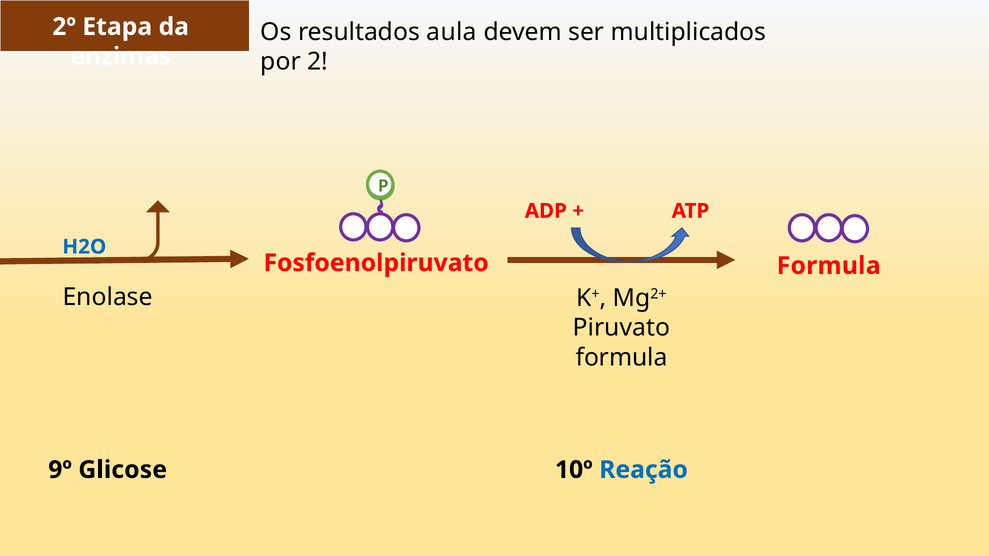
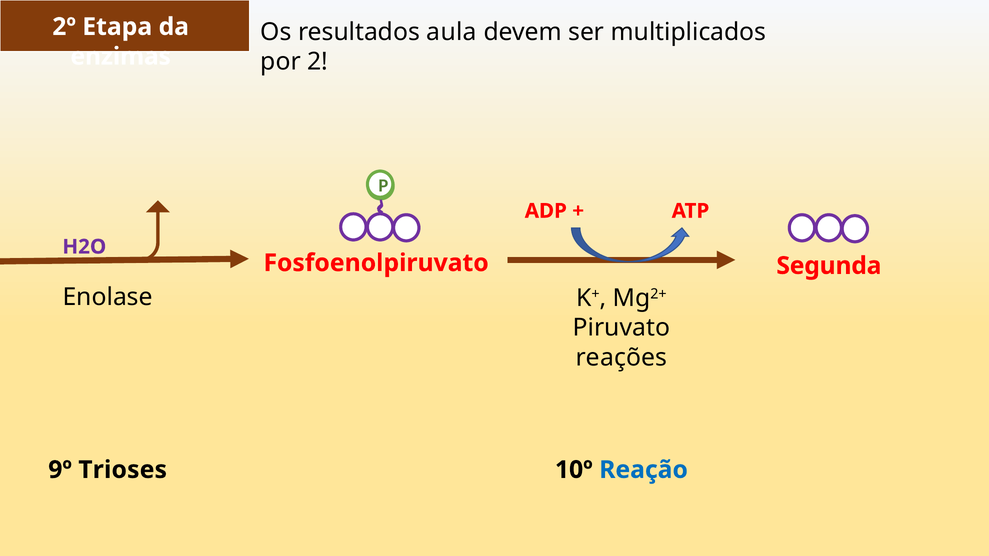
H2O colour: blue -> purple (84, 247)
Fosfoenolpiruvato Formula: Formula -> Segunda (829, 266)
formula: formula -> reações (621, 358)
Glicose: Glicose -> Trioses (123, 470)
